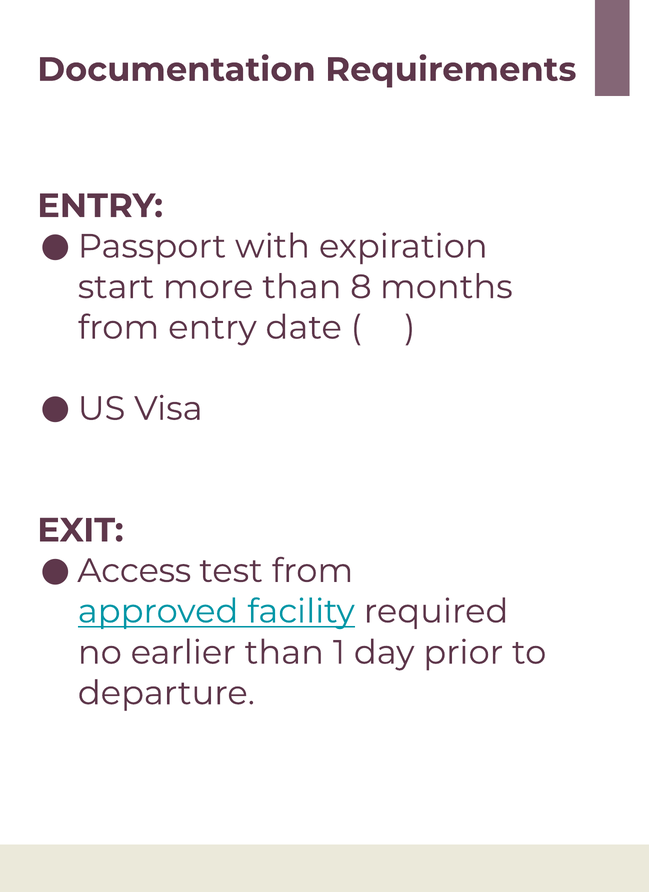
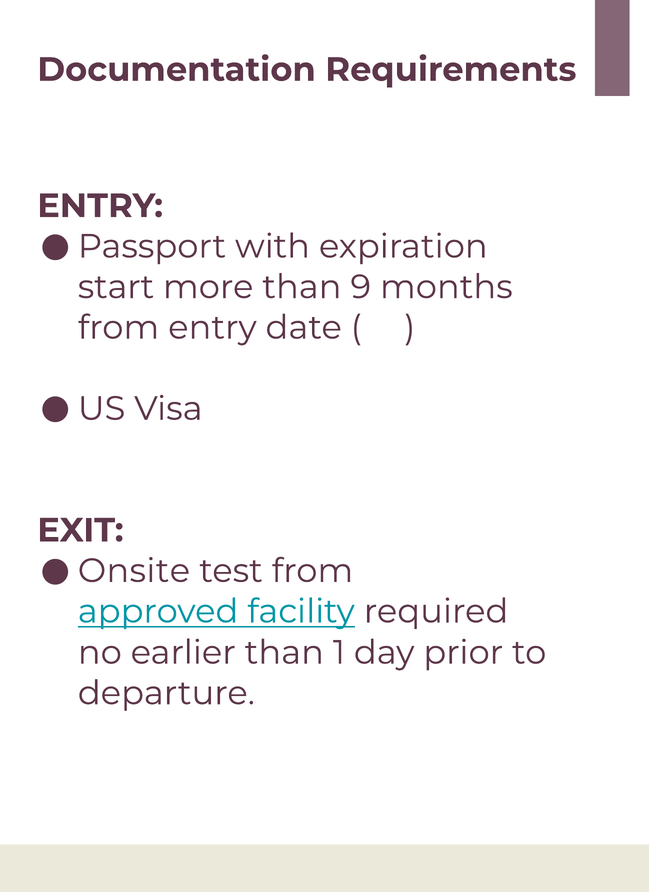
8: 8 -> 9 (361, 287)
Access: Access -> Onsite (134, 571)
